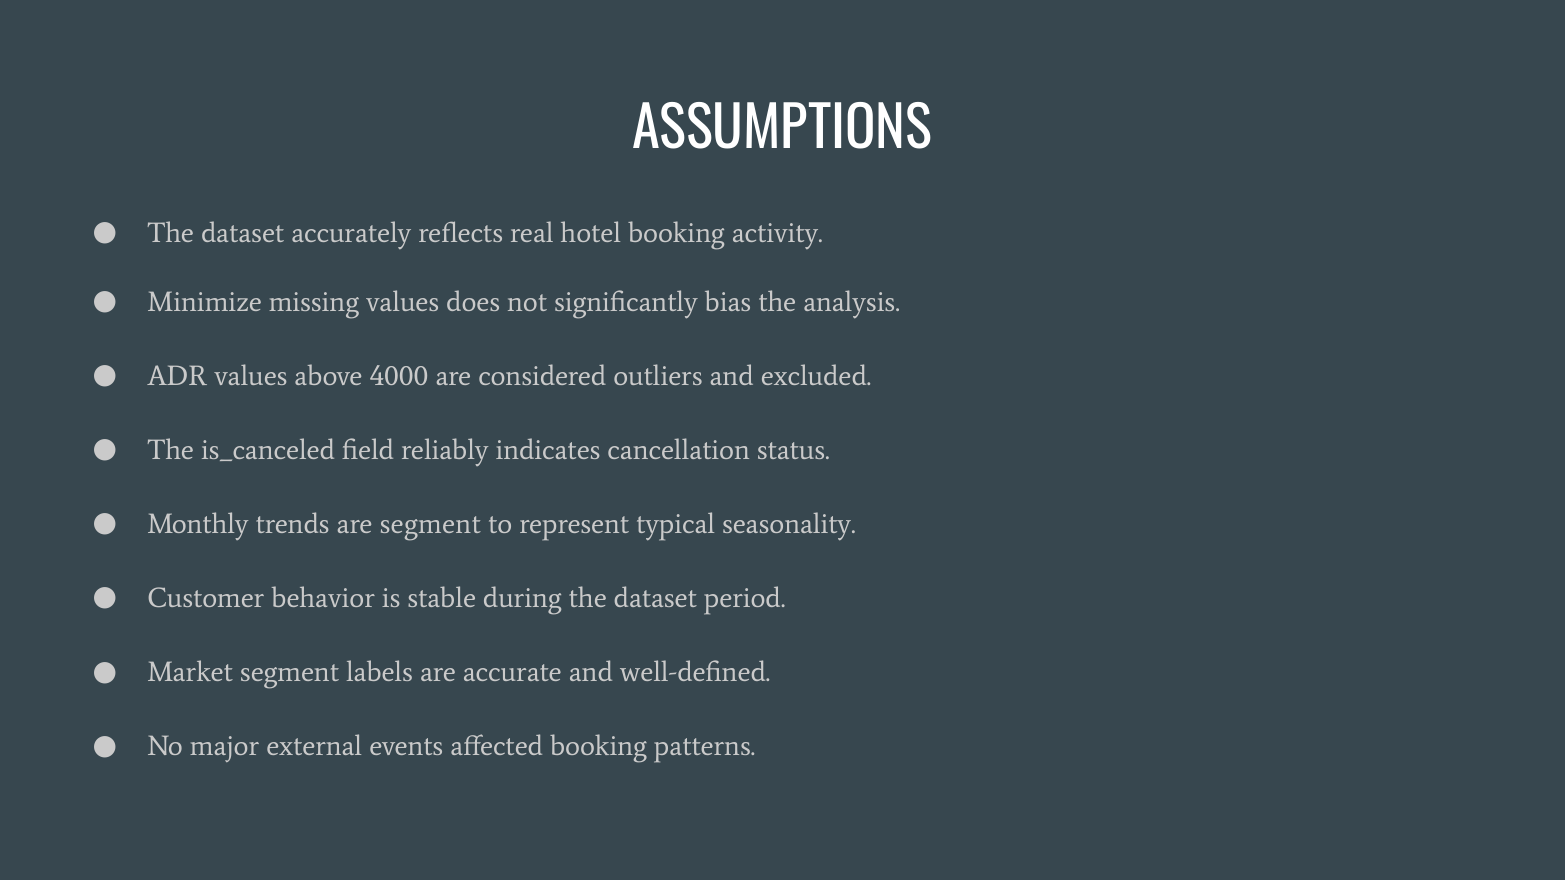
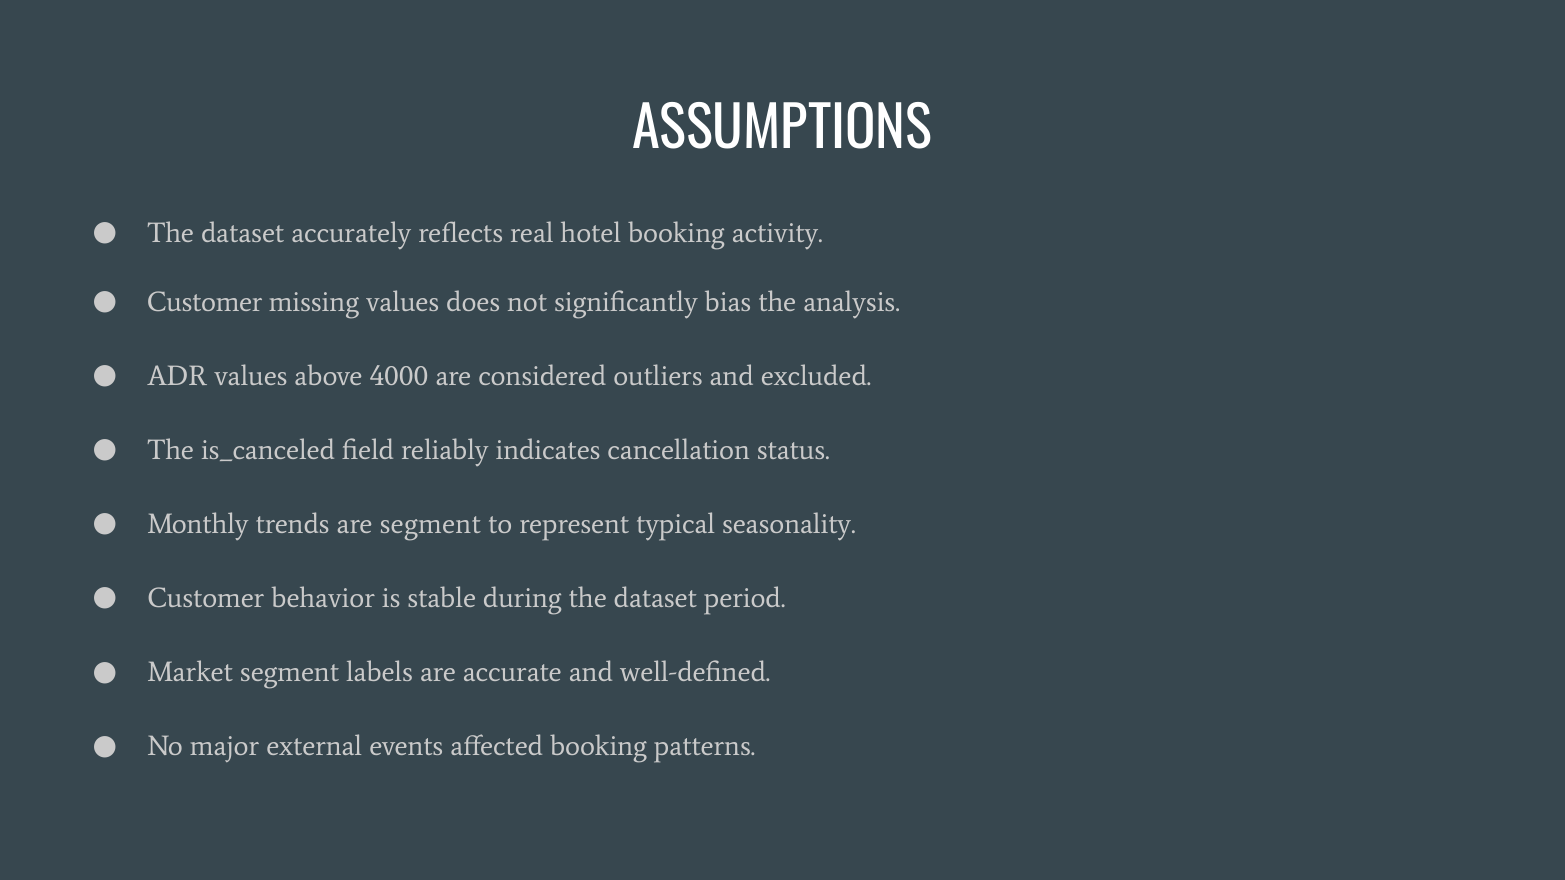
Minimize: Minimize -> Customer (205, 302)
